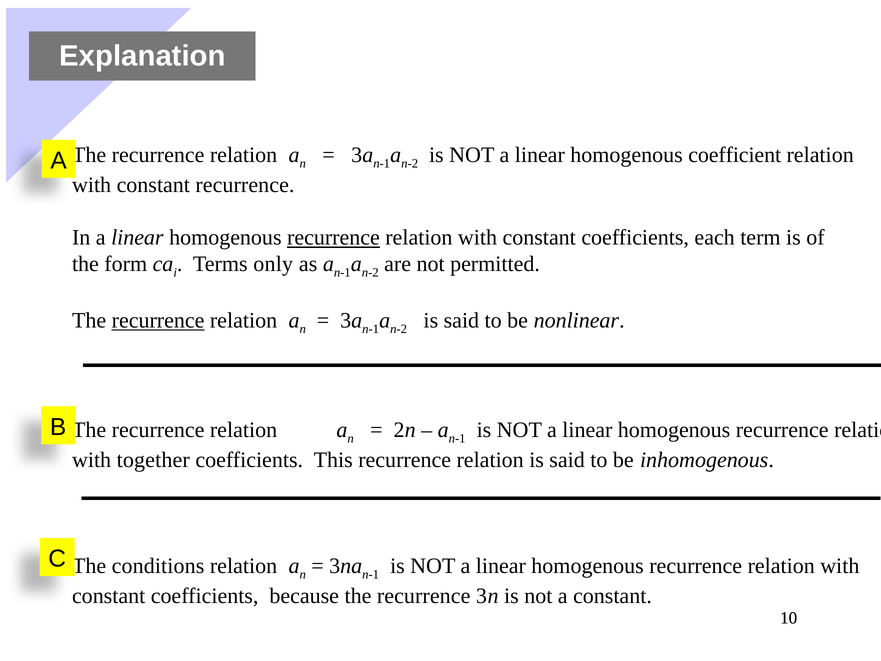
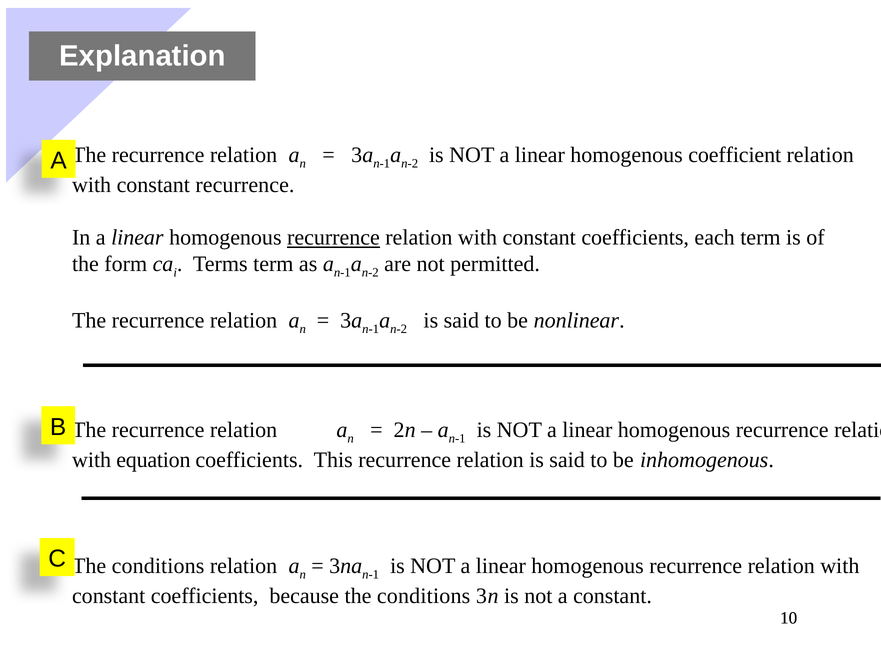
Terms only: only -> term (273, 264)
recurrence underline: present -> none (158, 320)
together: together -> equation (153, 460)
because the recurrence: recurrence -> conditions (424, 596)
